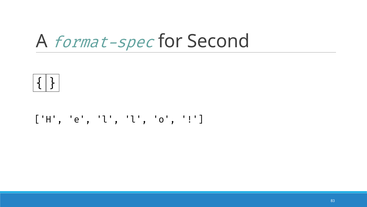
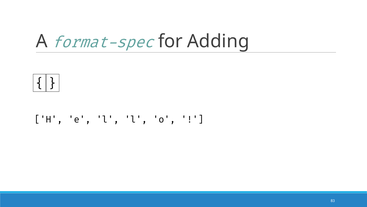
Second: Second -> Adding (218, 41)
